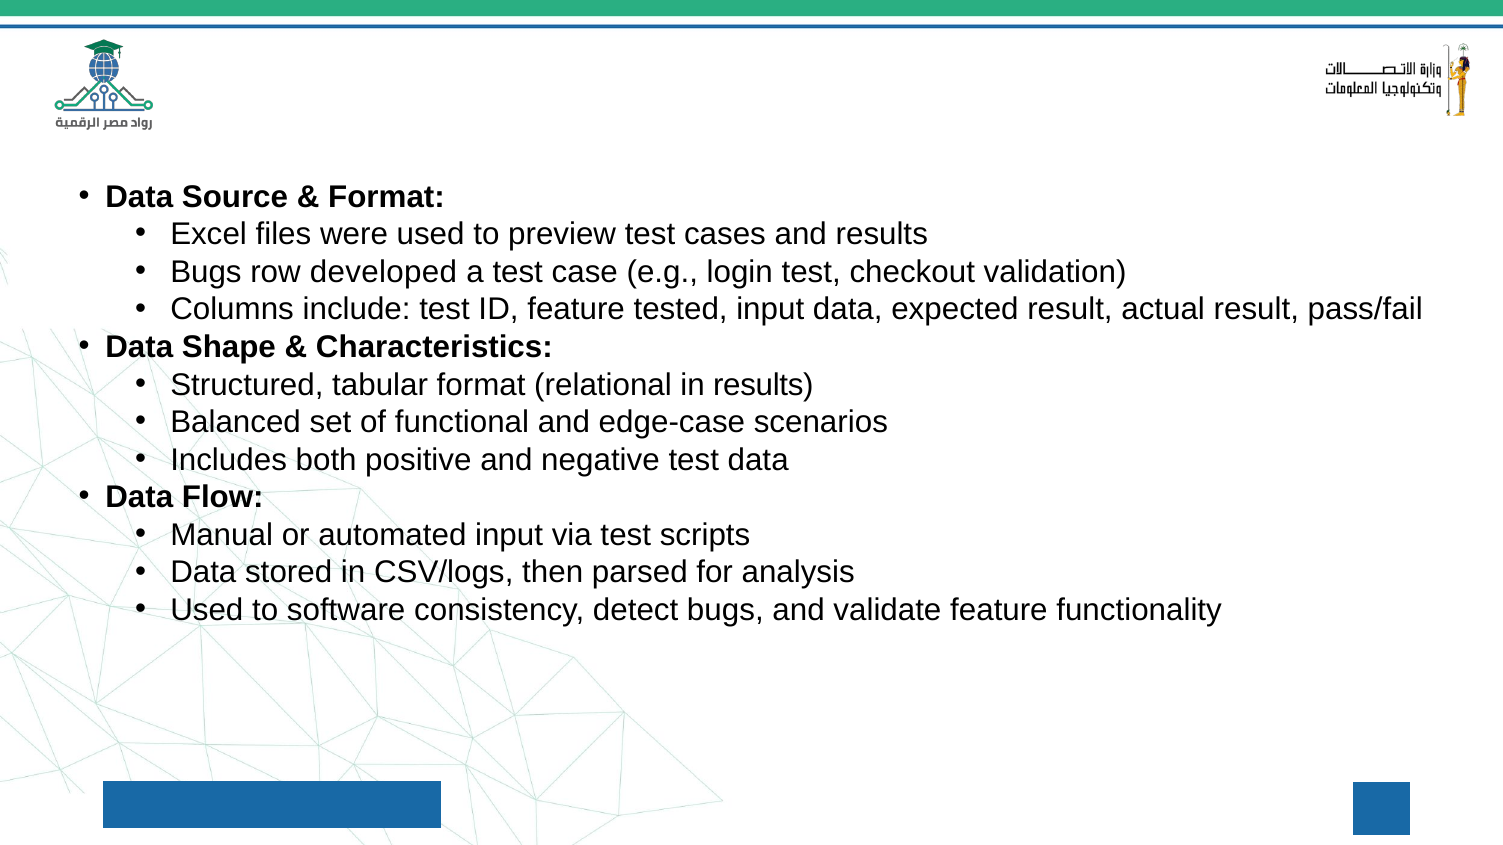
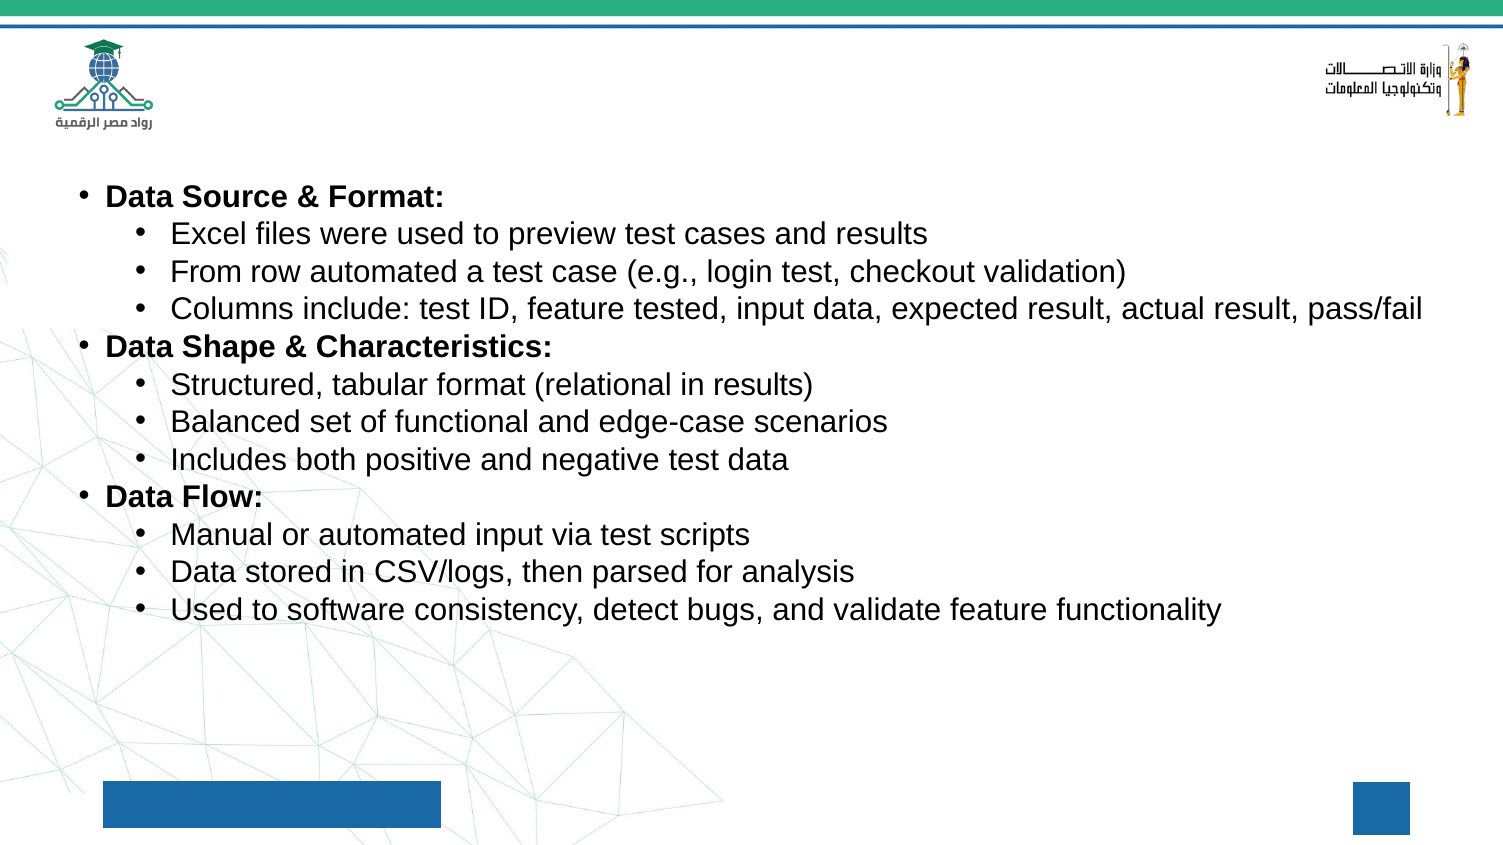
Bugs: Bugs -> From (206, 272)
row developed: developed -> automated (384, 272)
